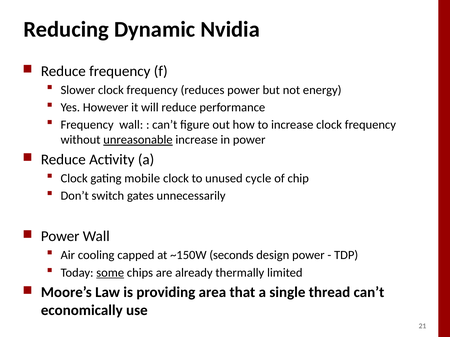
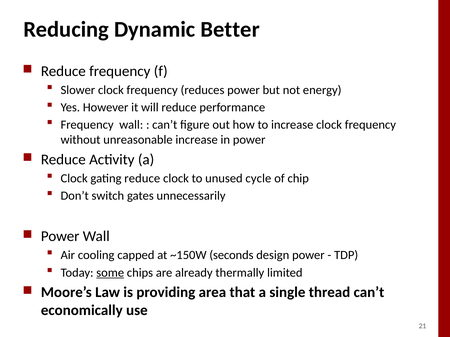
Nvidia: Nvidia -> Better (230, 30)
unreasonable underline: present -> none (138, 140)
gating mobile: mobile -> reduce (142, 179)
